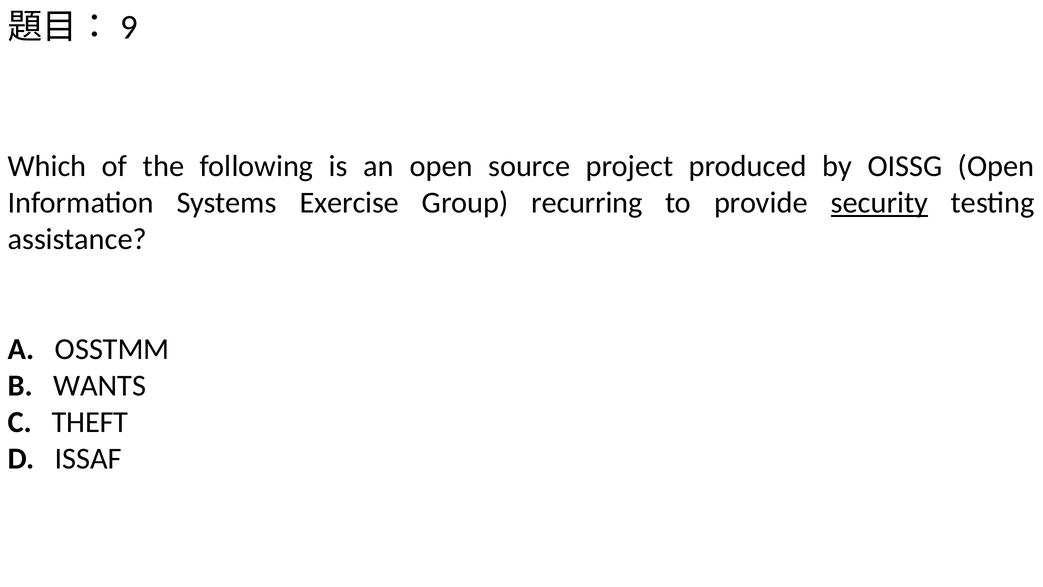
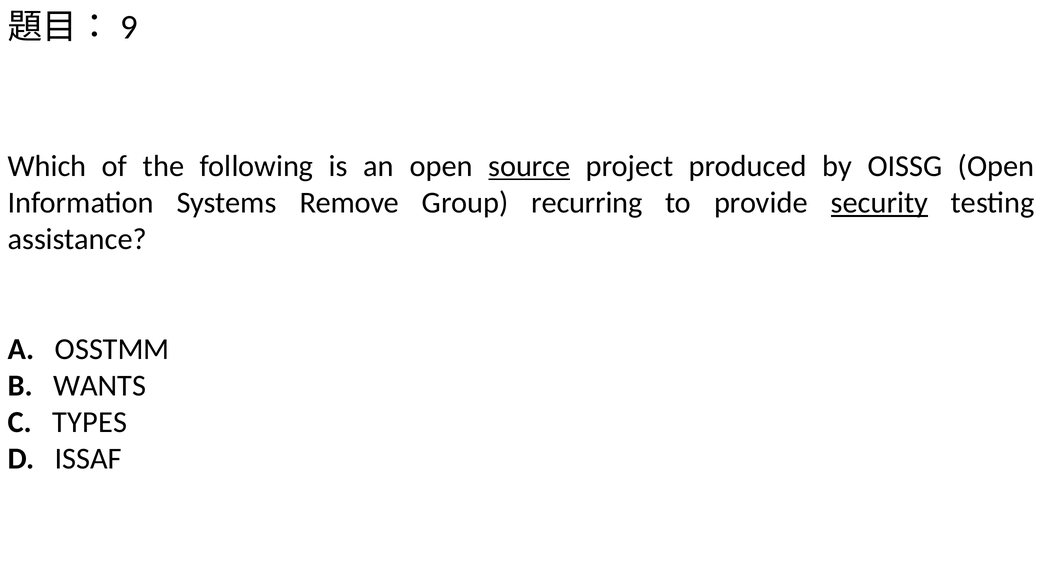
source underline: none -> present (529, 166)
Exercise: Exercise -> Remove (349, 203)
THEFT: THEFT -> TYPES (90, 422)
